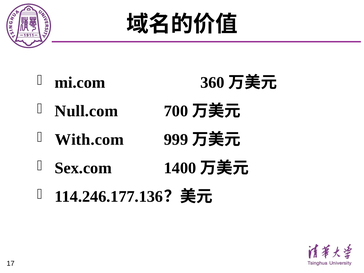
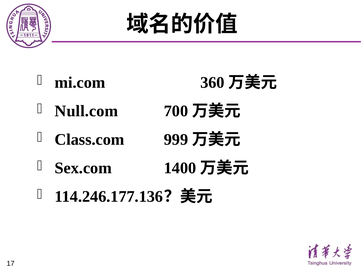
With.com: With.com -> Class.com (90, 139)
